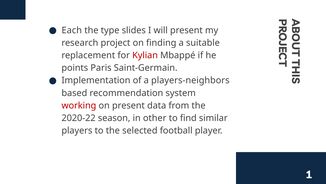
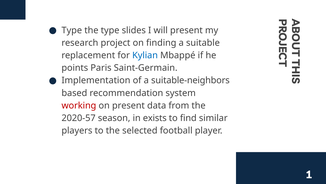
Each: Each -> Type (72, 30)
Kylian colour: red -> blue (145, 55)
players-neighbors: players-neighbors -> suitable-neighbors (190, 80)
2020-22: 2020-22 -> 2020-57 (79, 118)
other: other -> exists (155, 118)
